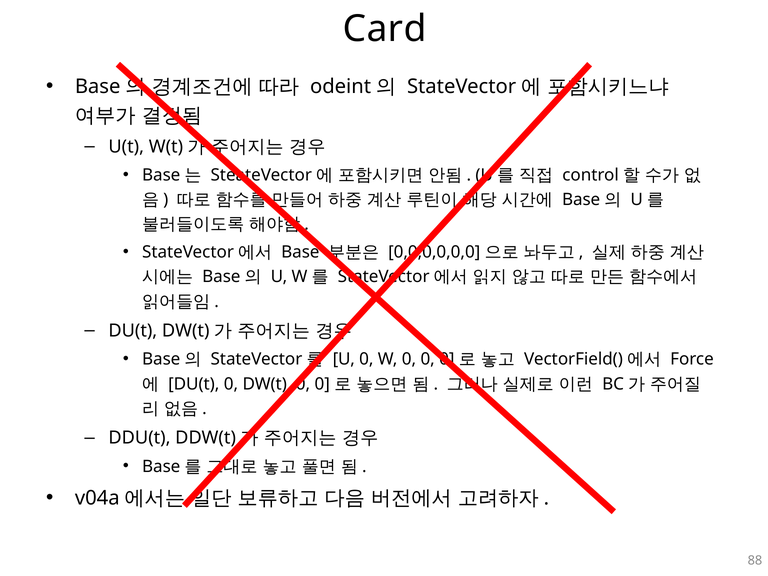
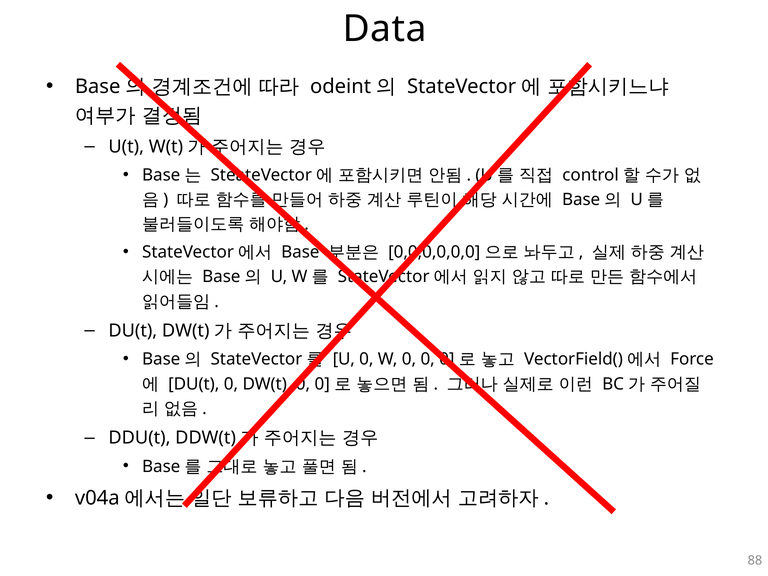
Card: Card -> Data (385, 29)
